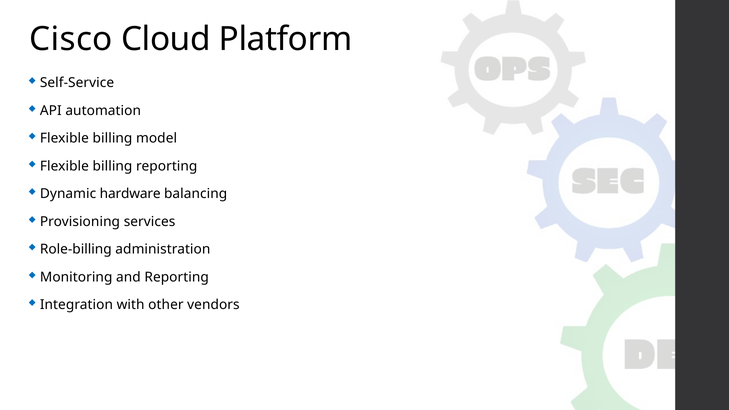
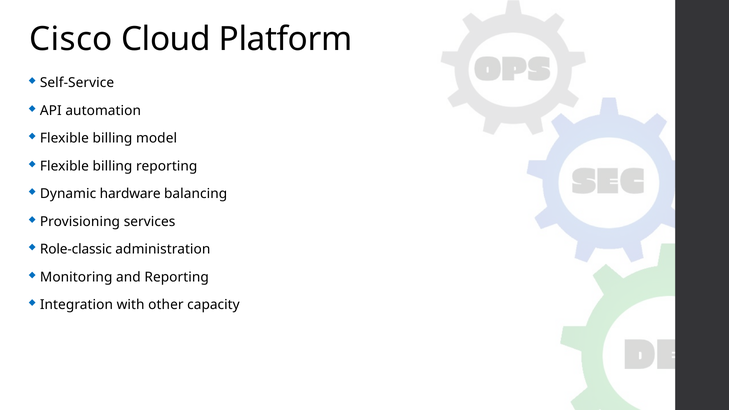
Role-billing: Role-billing -> Role-classic (76, 249)
vendors: vendors -> capacity (213, 305)
